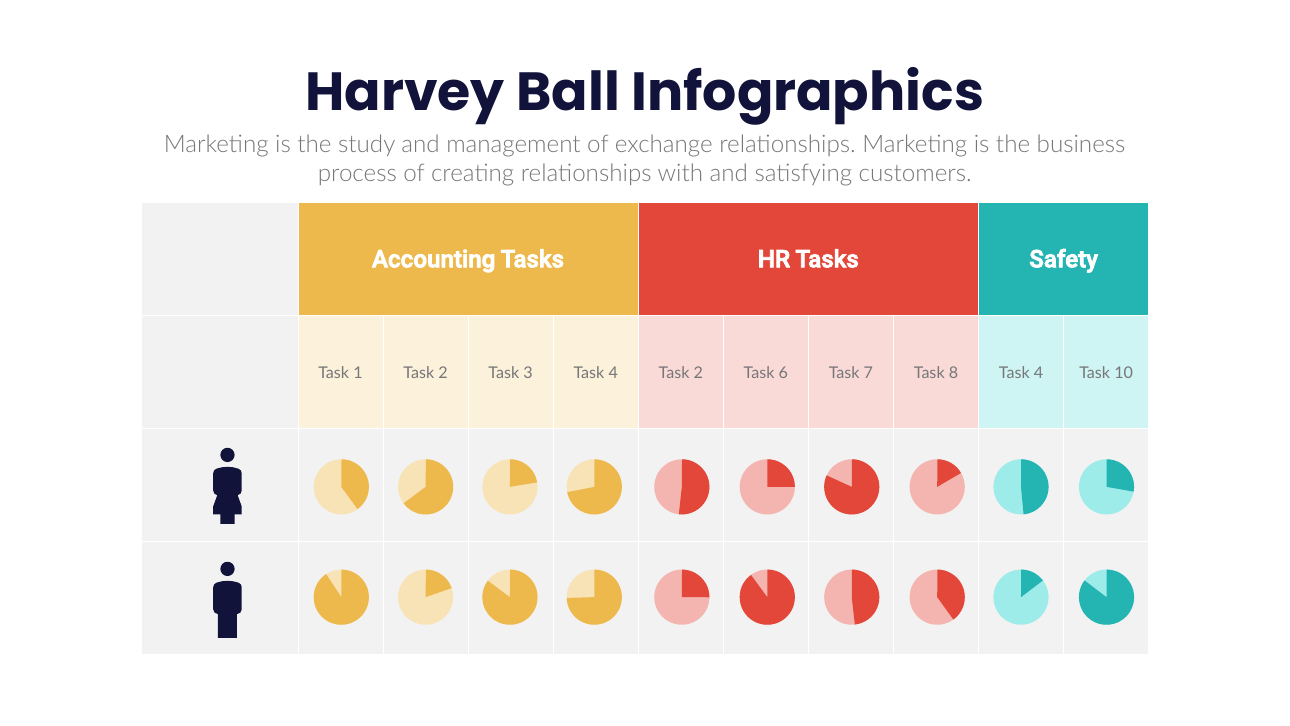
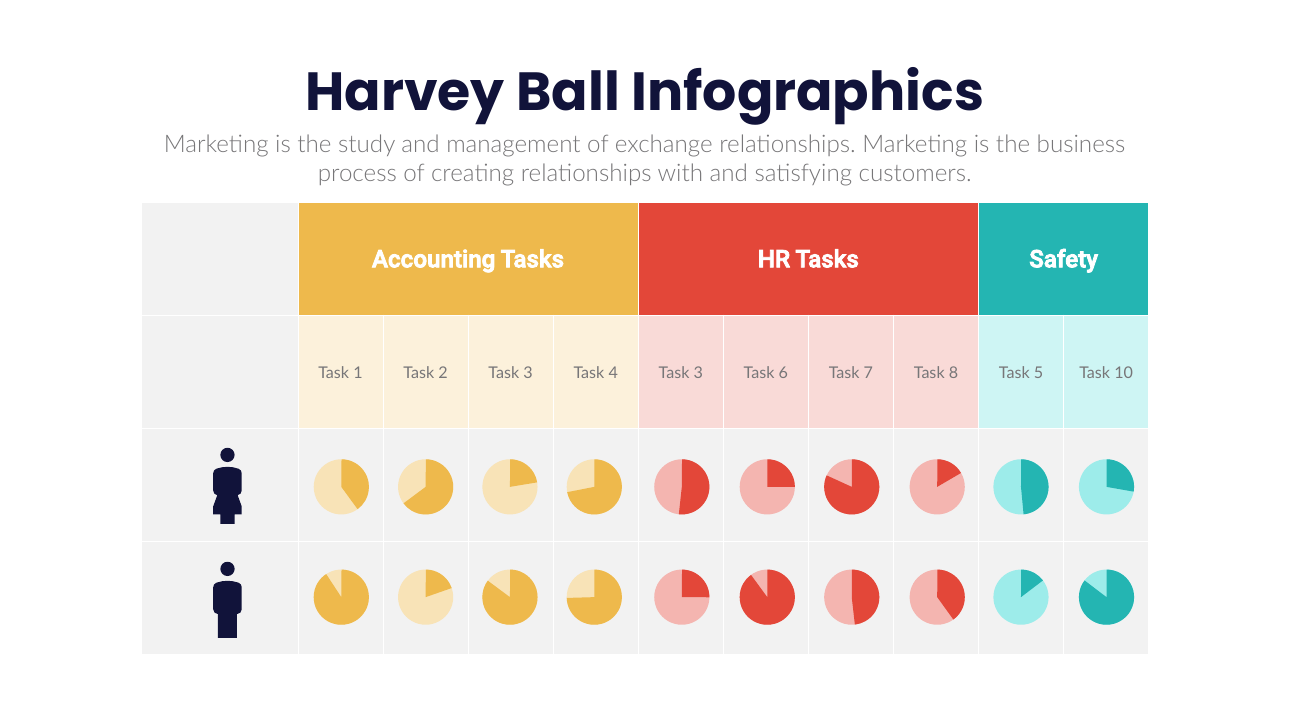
4 Task 2: 2 -> 3 (698, 373)
8 Task 4: 4 -> 5 (1039, 373)
